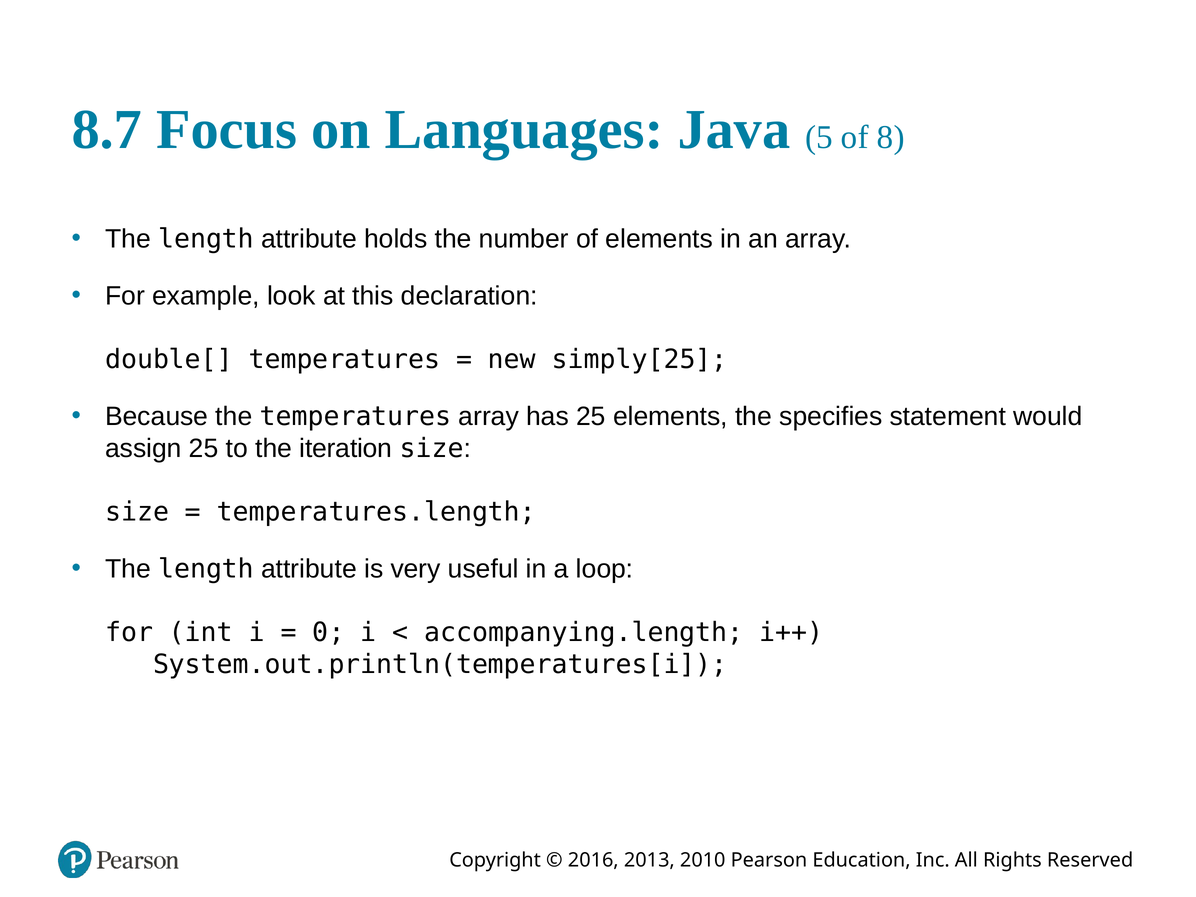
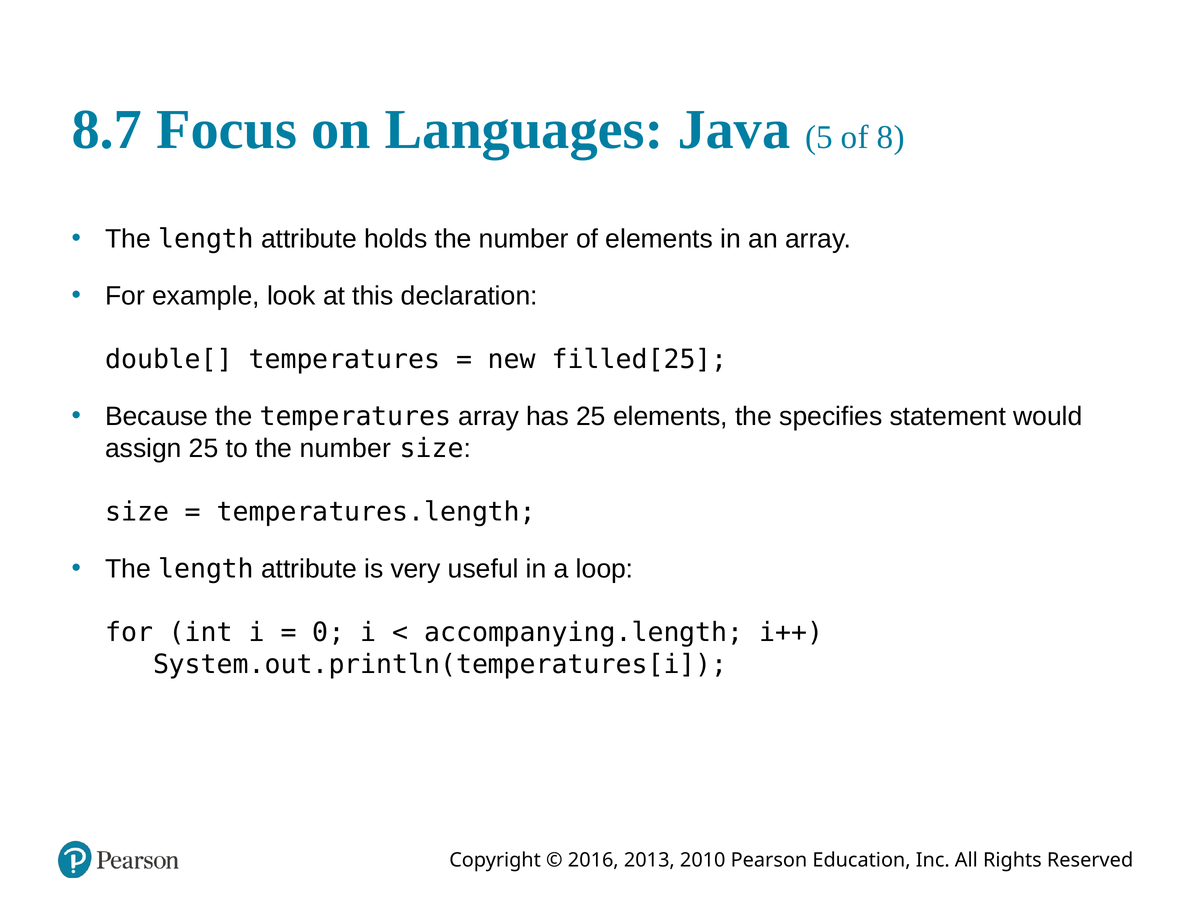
simply[25: simply[25 -> filled[25 (640, 360)
to the iteration: iteration -> number (346, 448)
